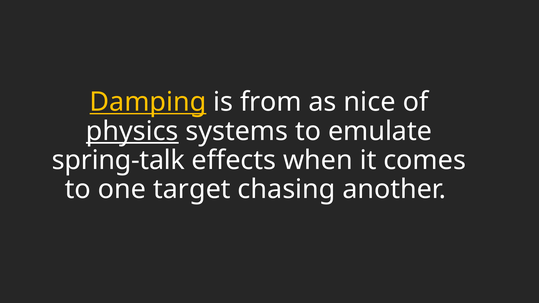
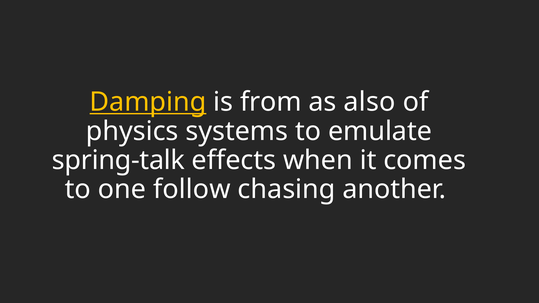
nice: nice -> also (370, 102)
physics underline: present -> none (132, 131)
target: target -> follow (192, 189)
